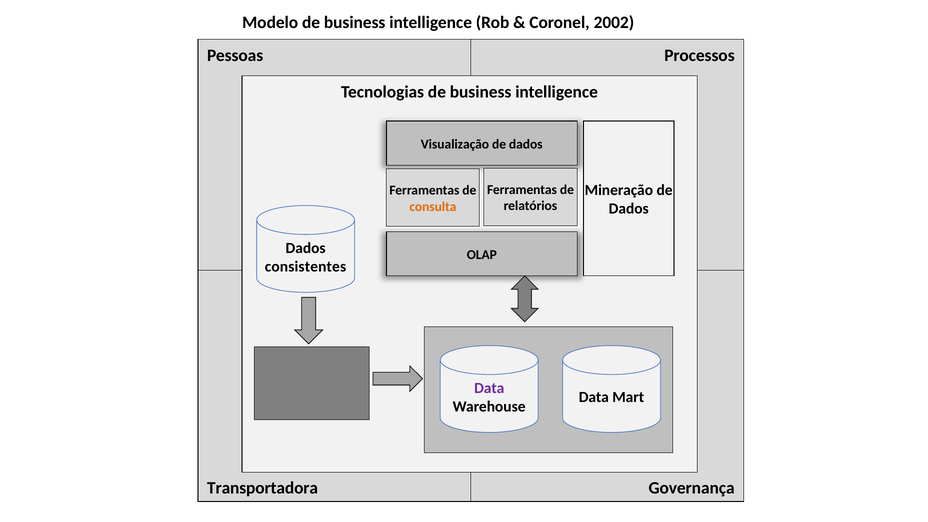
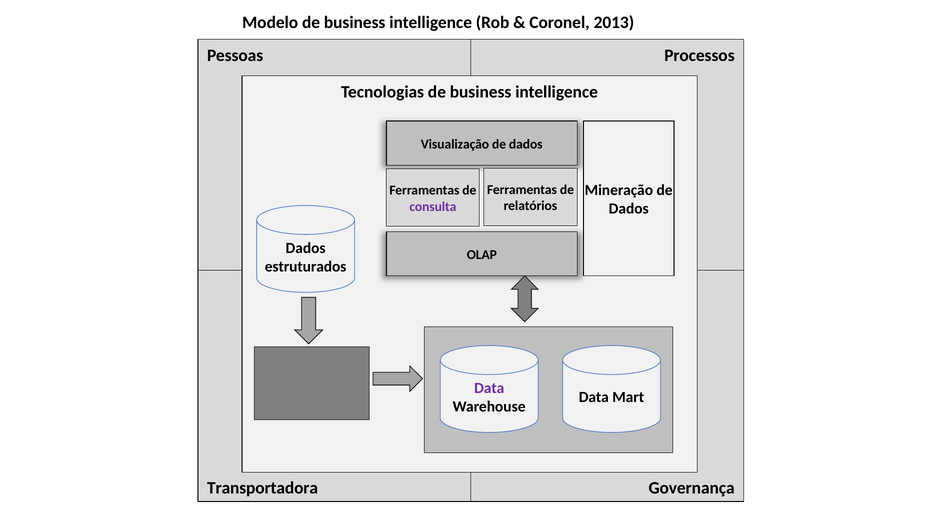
2002: 2002 -> 2013 (614, 22)
consulta colour: orange -> purple (433, 207)
consistentes: consistentes -> estruturados (306, 267)
